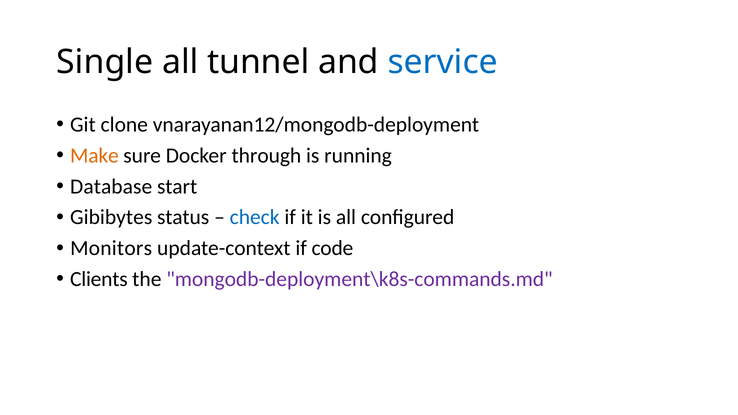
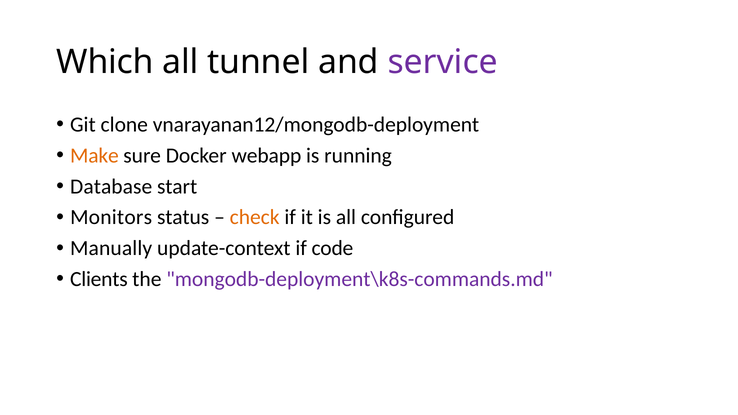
Single: Single -> Which (105, 62)
service colour: blue -> purple (443, 62)
through: through -> webapp (266, 156)
Gibibytes: Gibibytes -> Monitors (111, 217)
check colour: blue -> orange (255, 217)
Monitors: Monitors -> Manually (111, 248)
